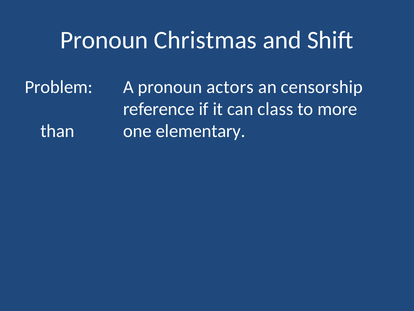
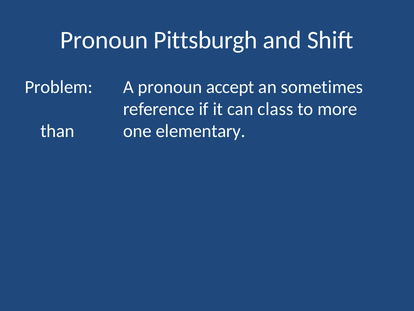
Christmas: Christmas -> Pittsburgh (206, 40)
actors: actors -> accept (230, 87)
censorship: censorship -> sometimes (322, 87)
